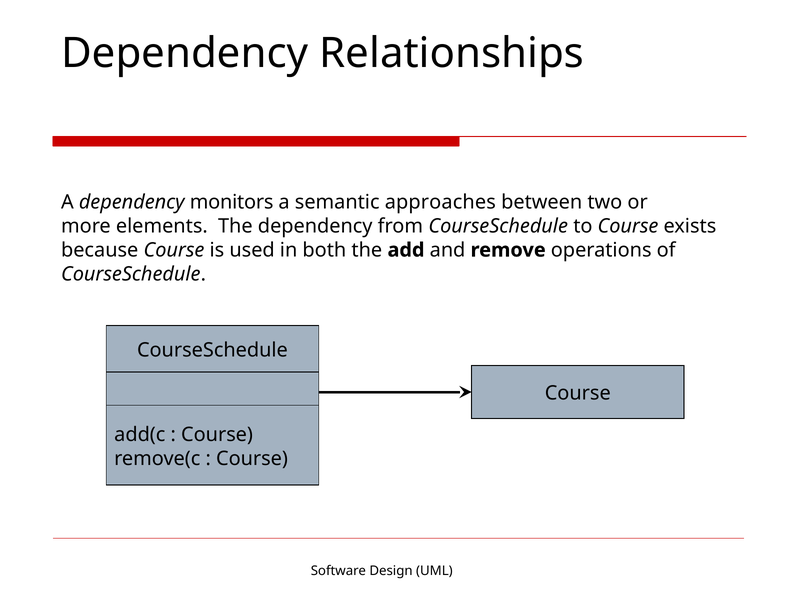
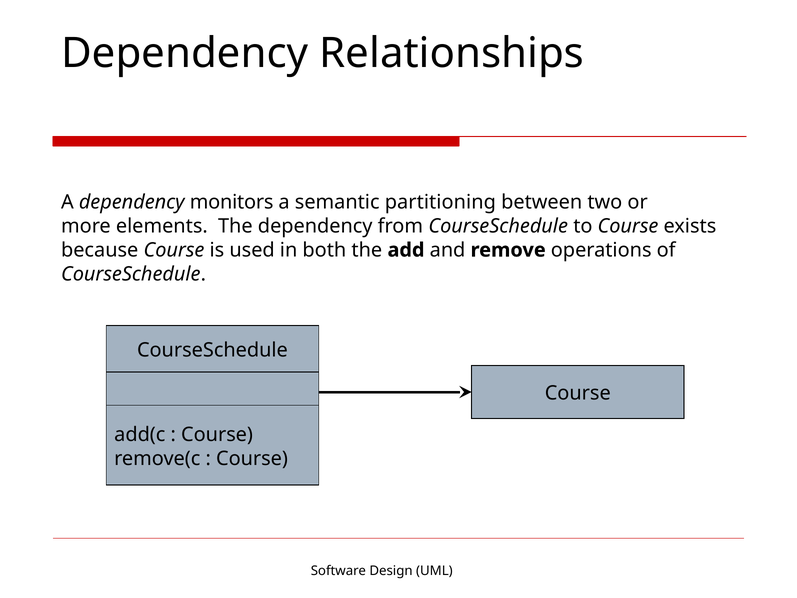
approaches: approaches -> partitioning (440, 202)
